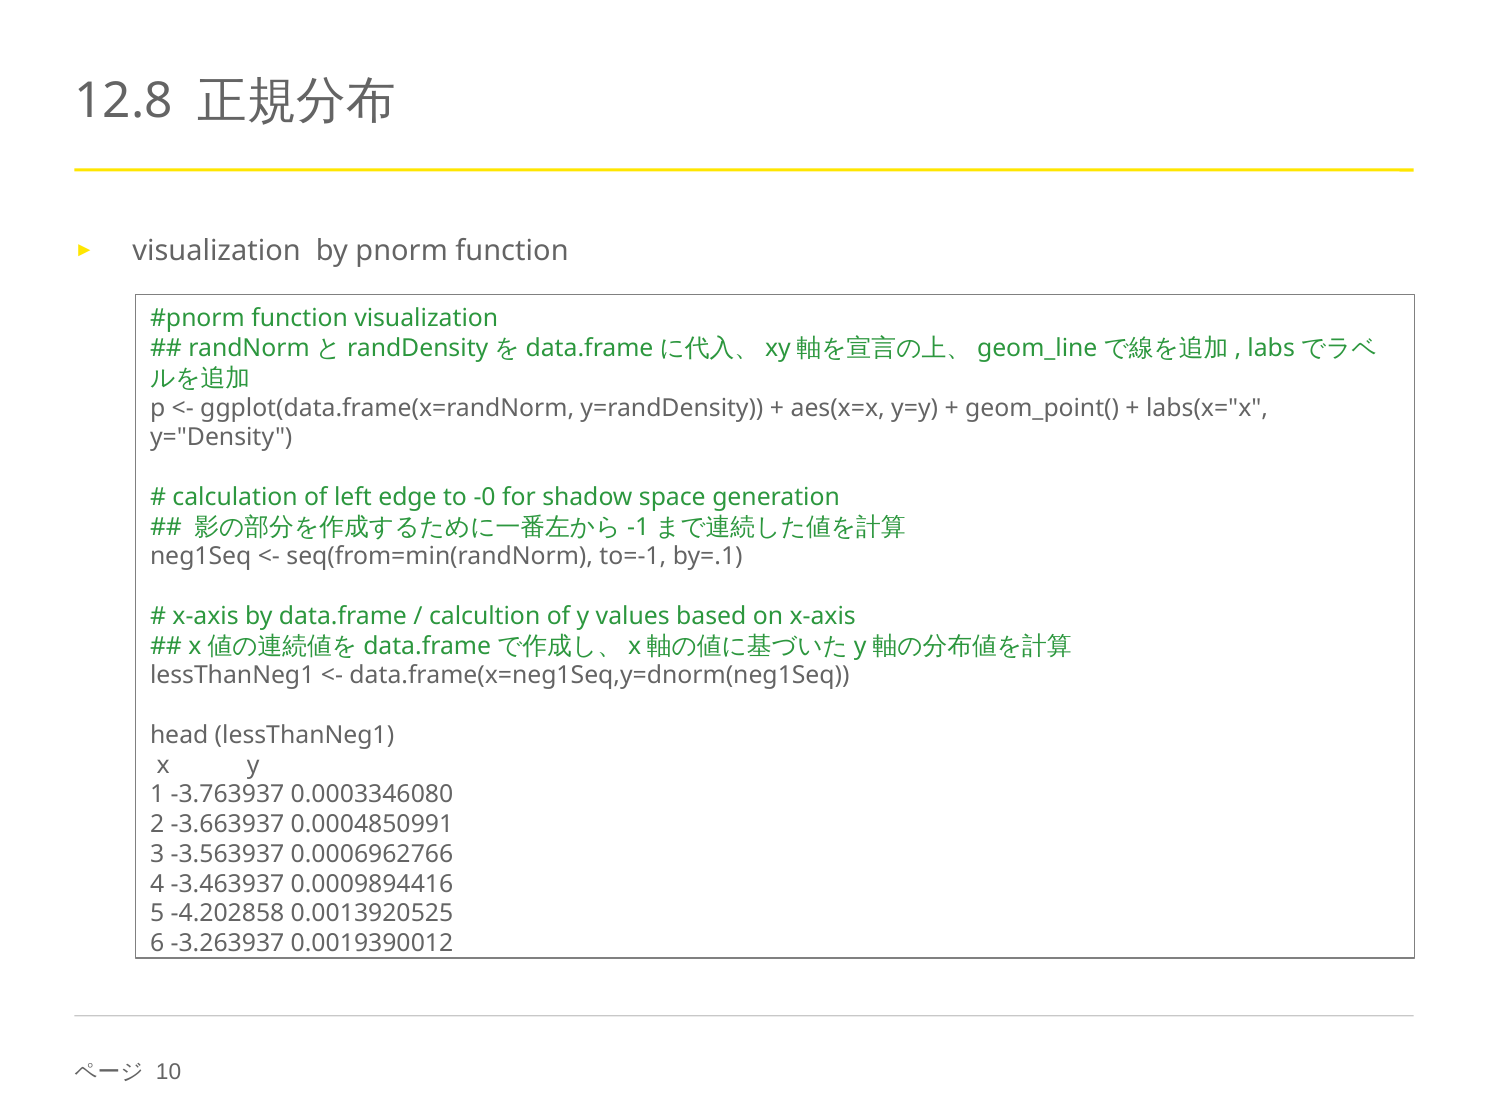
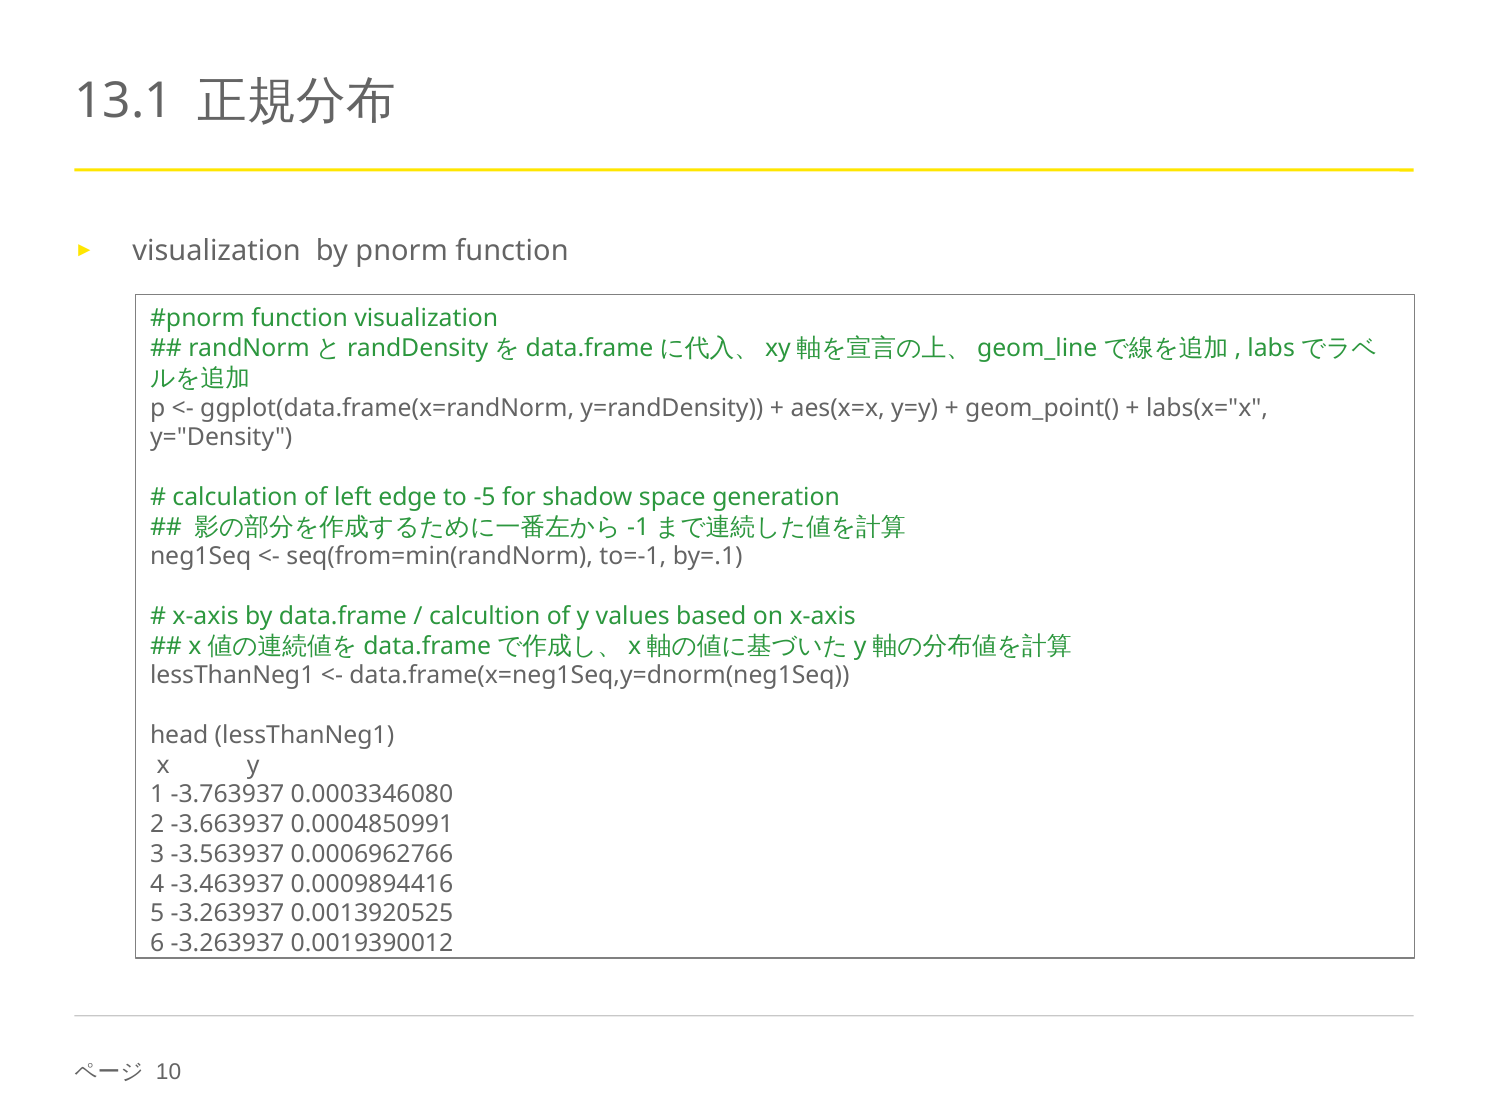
12.8: 12.8 -> 13.1 (124, 102)
-0: -0 -> -5 (485, 497)
5 -4.202858: -4.202858 -> -3.263937 (228, 914)
